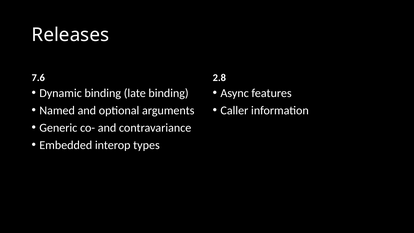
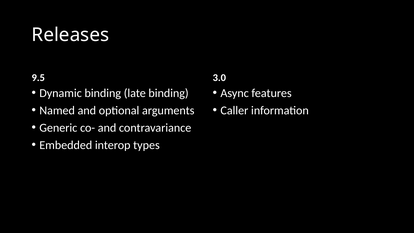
7.6: 7.6 -> 9.5 (38, 78)
2.8: 2.8 -> 3.0 (219, 78)
